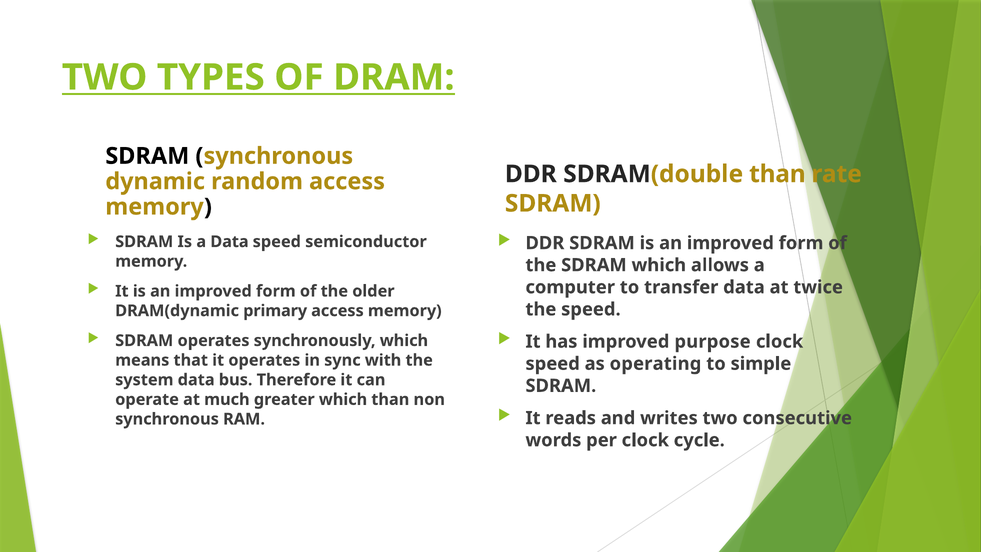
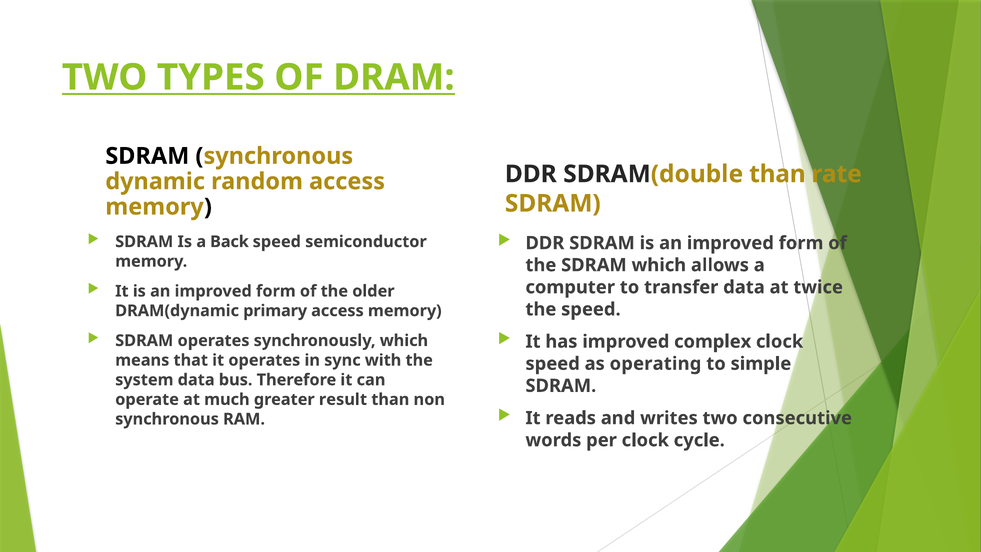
a Data: Data -> Back (229, 242)
purpose: purpose -> complex (713, 342)
greater which: which -> result (343, 399)
